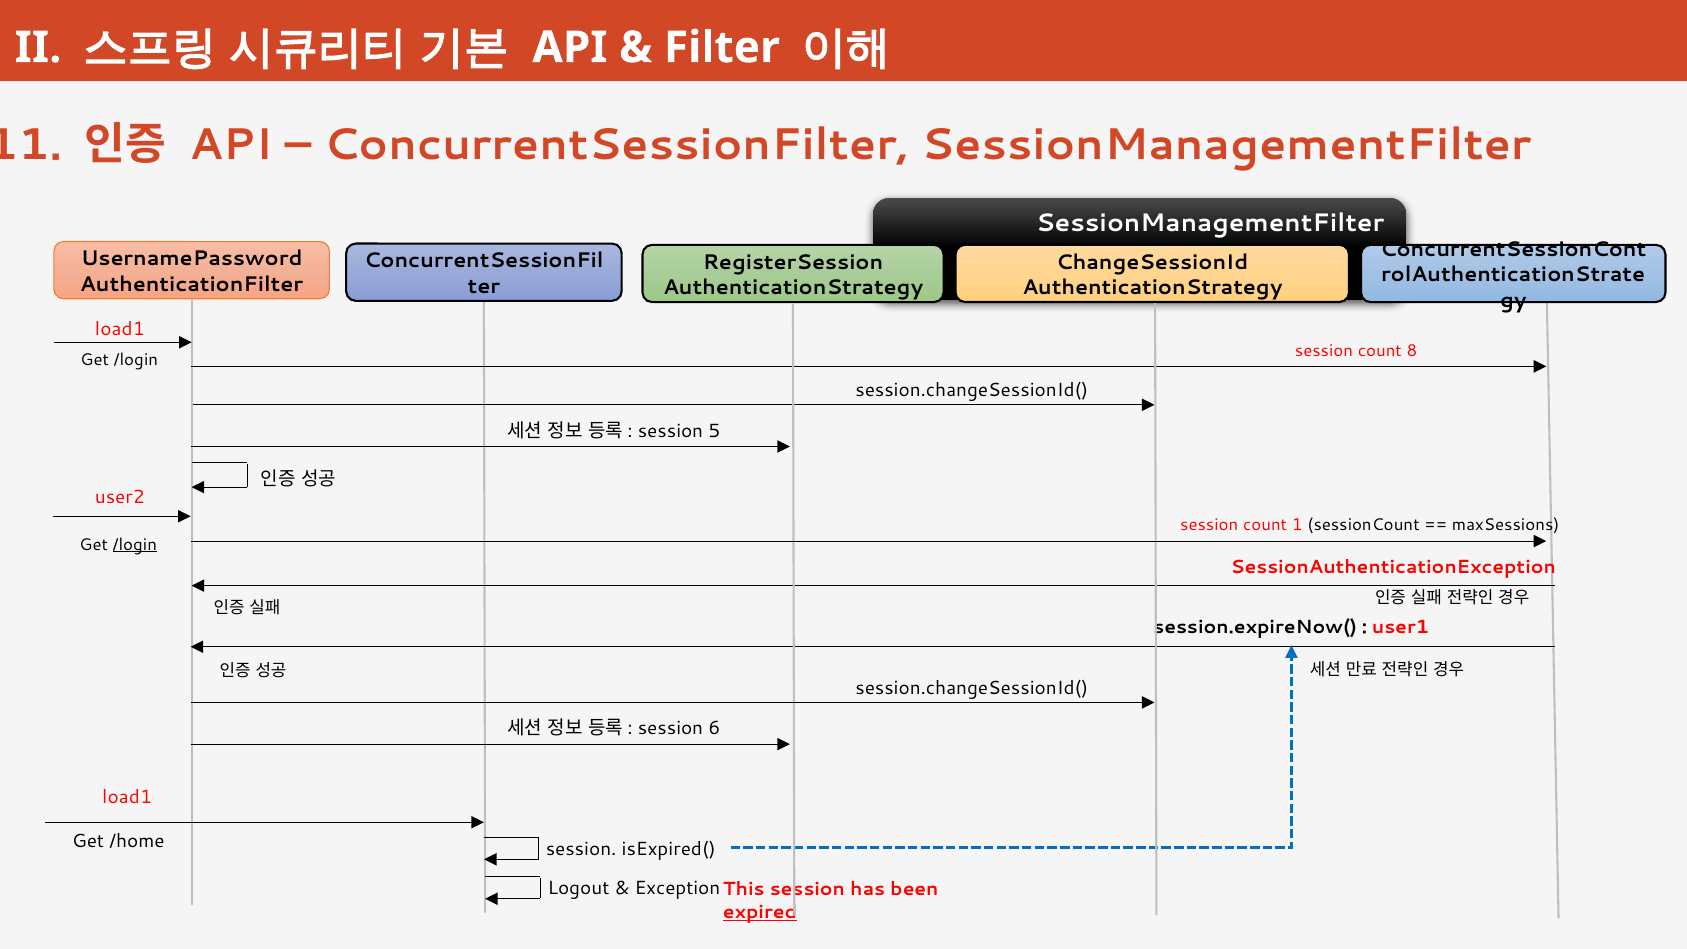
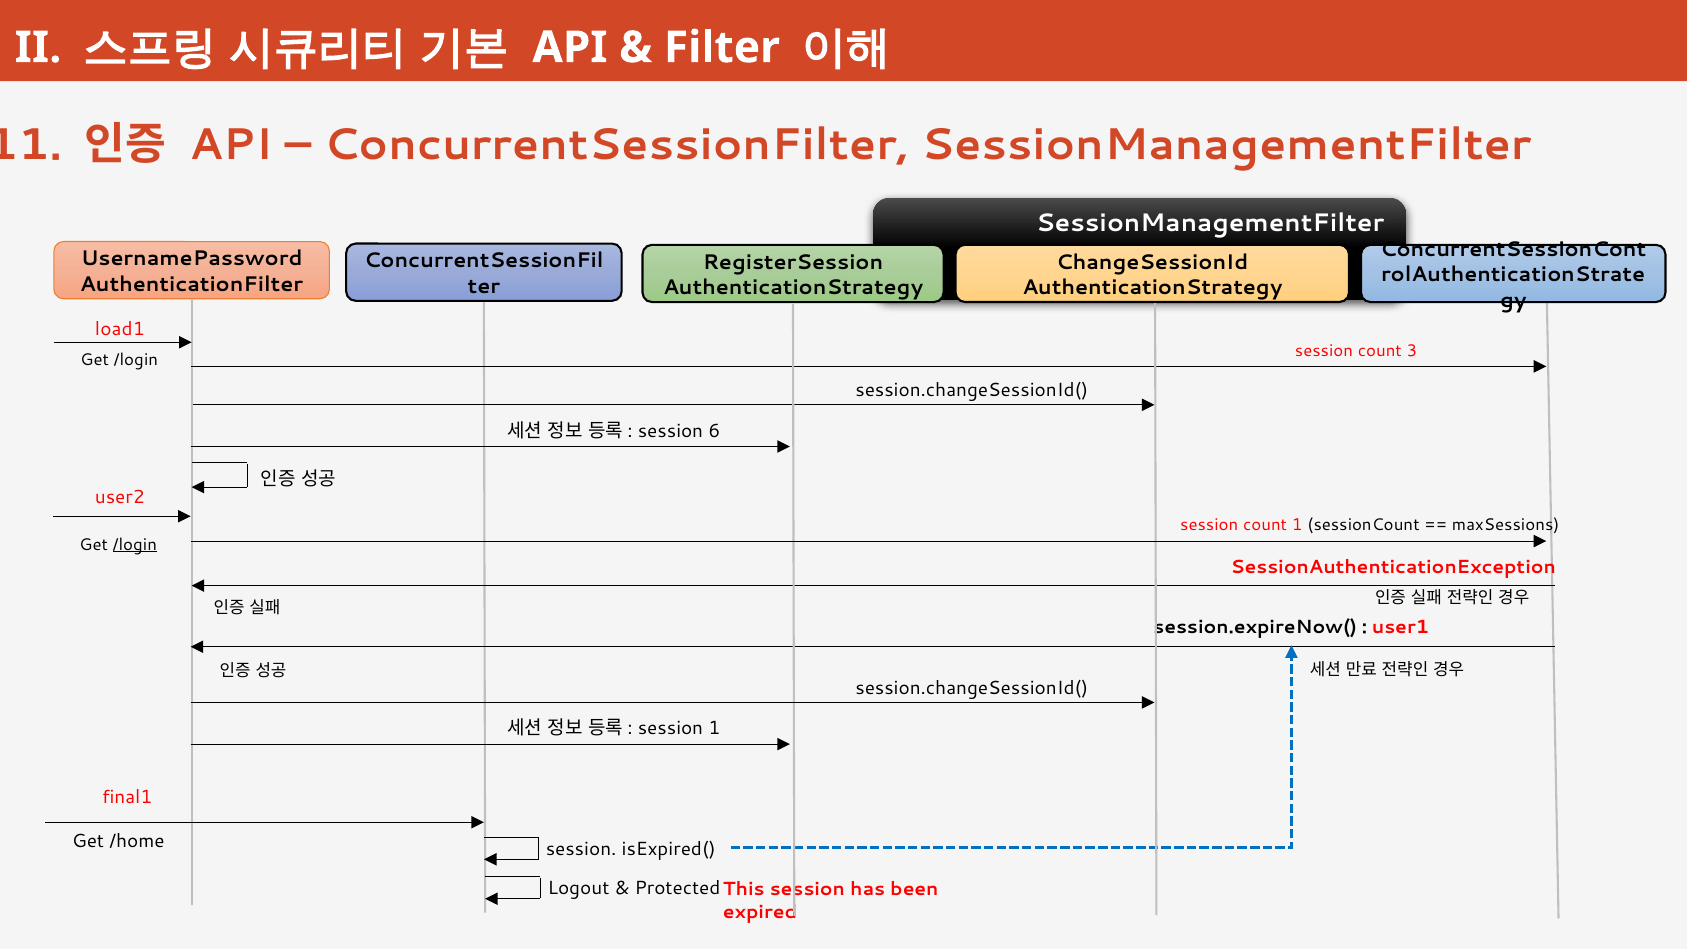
8: 8 -> 3 (1412, 351)
5: 5 -> 6 (714, 431)
session 6: 6 -> 1 (714, 729)
load1: load1 -> final1 (127, 797)
Exception: Exception -> Protected (677, 888)
expired underline: present -> none (760, 912)
